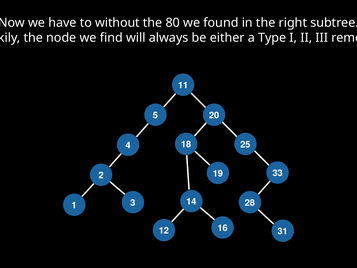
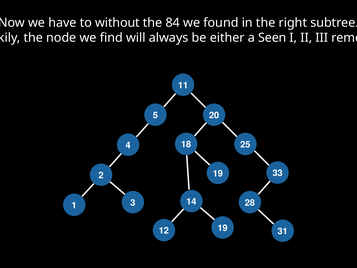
80: 80 -> 84 (173, 23)
Type: Type -> Seen (272, 38)
16: 16 -> 19 (223, 228)
